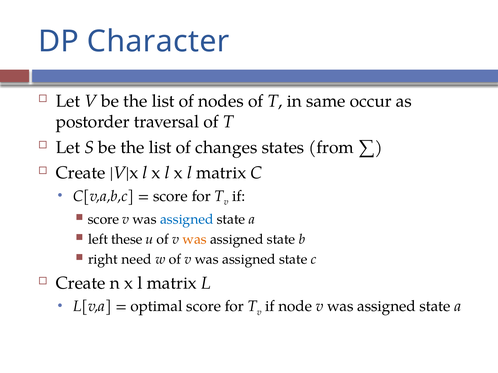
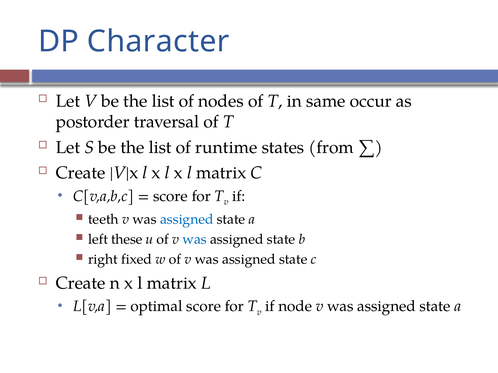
changes: changes -> runtime (226, 148)
score: score -> teeth (103, 220)
was colour: orange -> blue (195, 240)
need: need -> fixed (137, 260)
